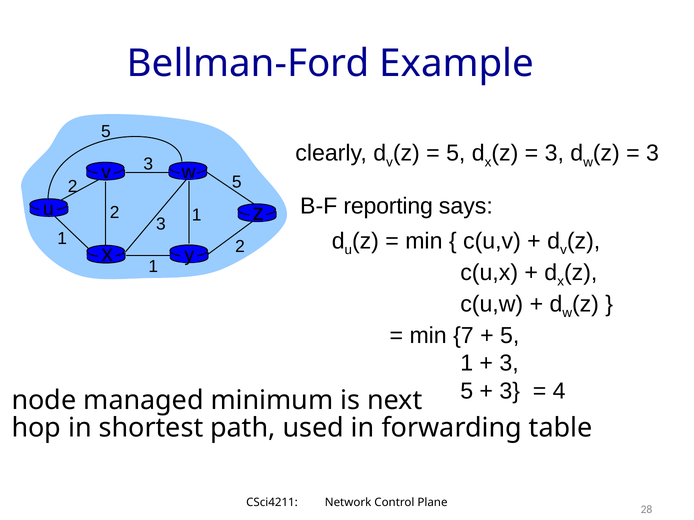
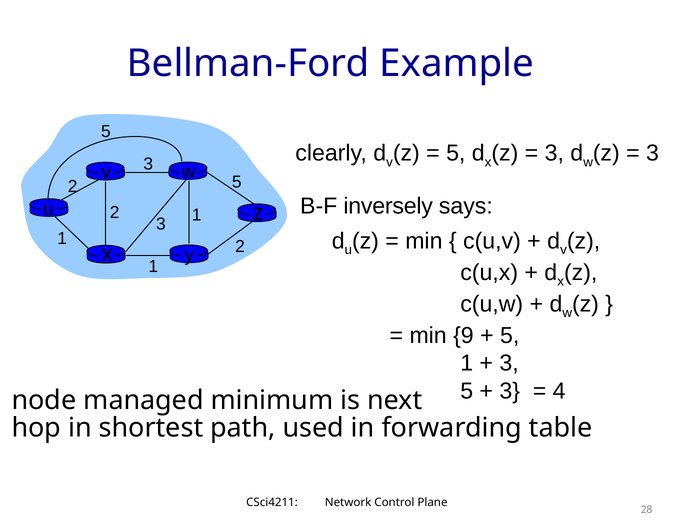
reporting: reporting -> inversely (388, 206)
7: 7 -> 9 (463, 336)
